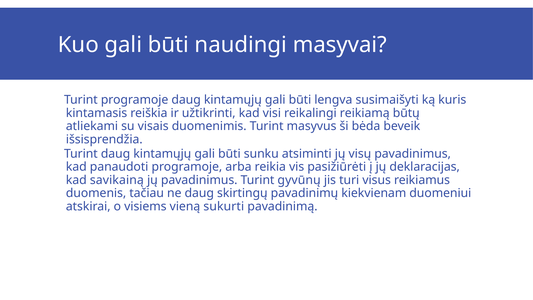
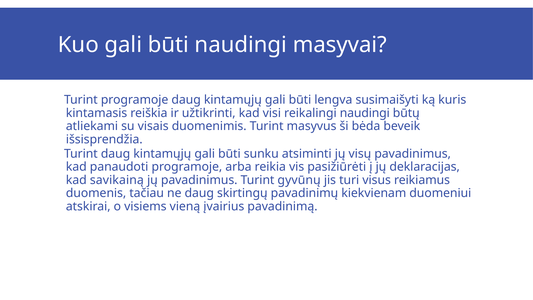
reikalingi reikiamą: reikiamą -> naudingi (365, 113)
sukurti: sukurti -> įvairius (224, 206)
